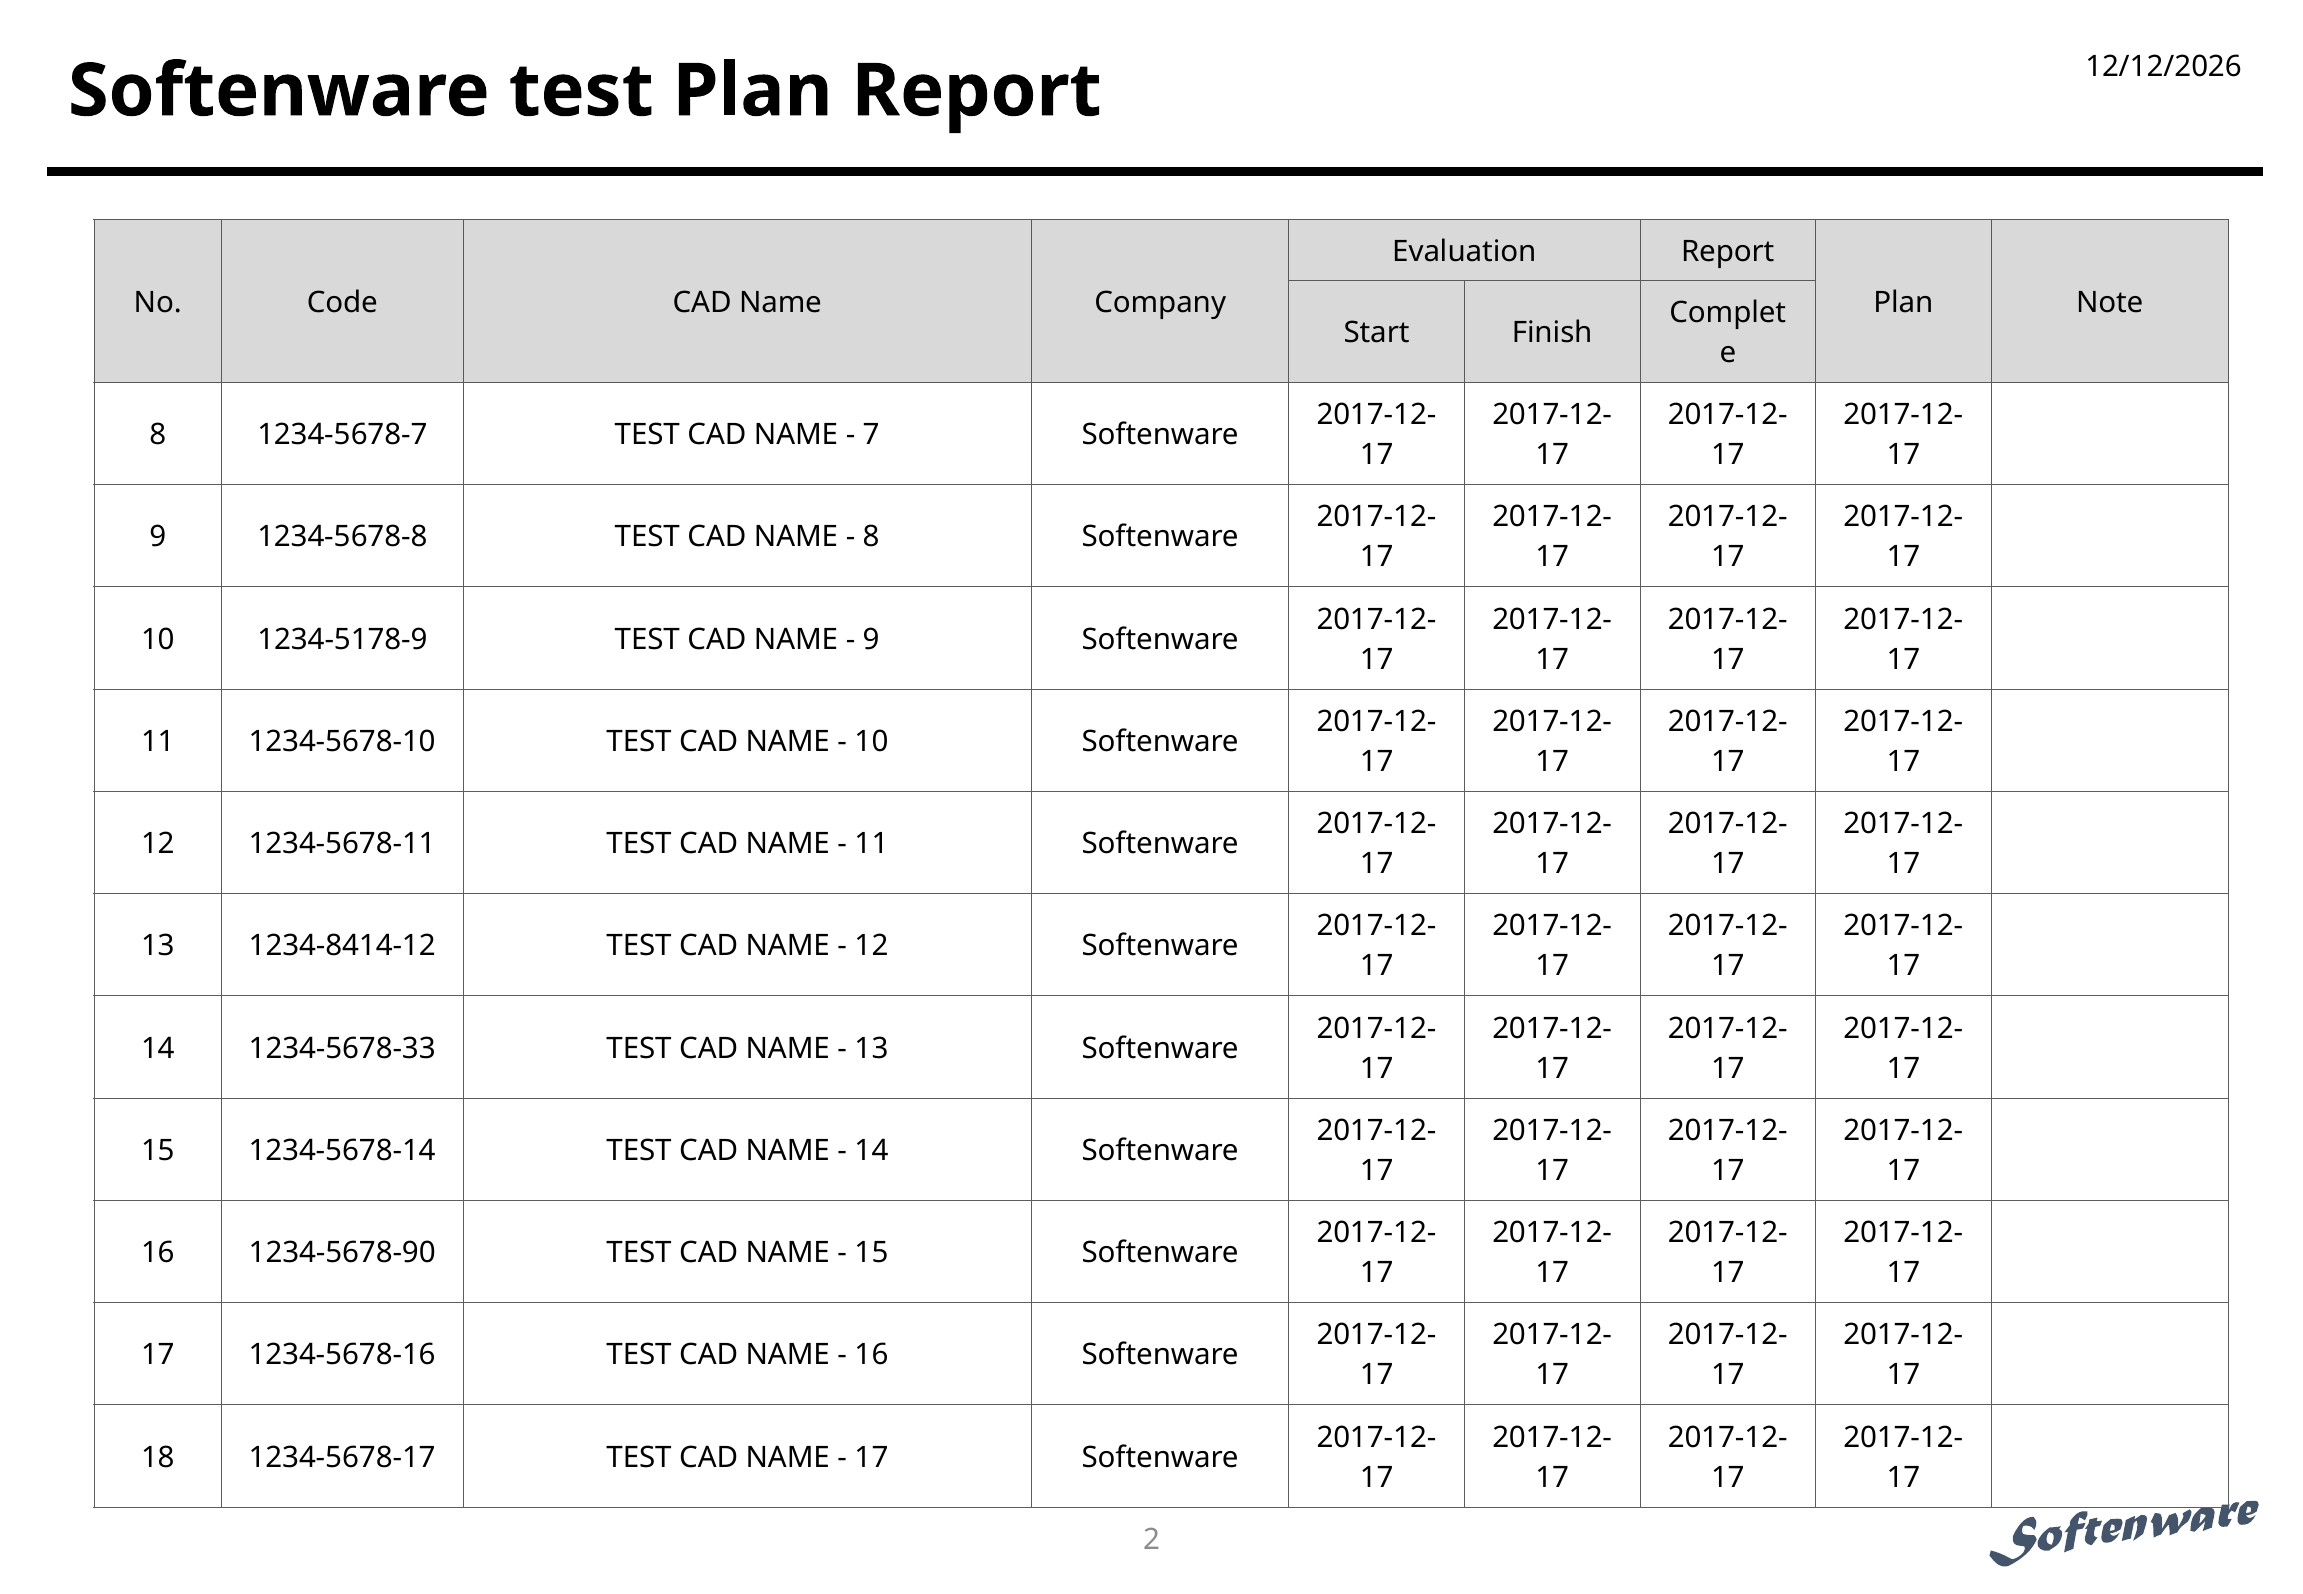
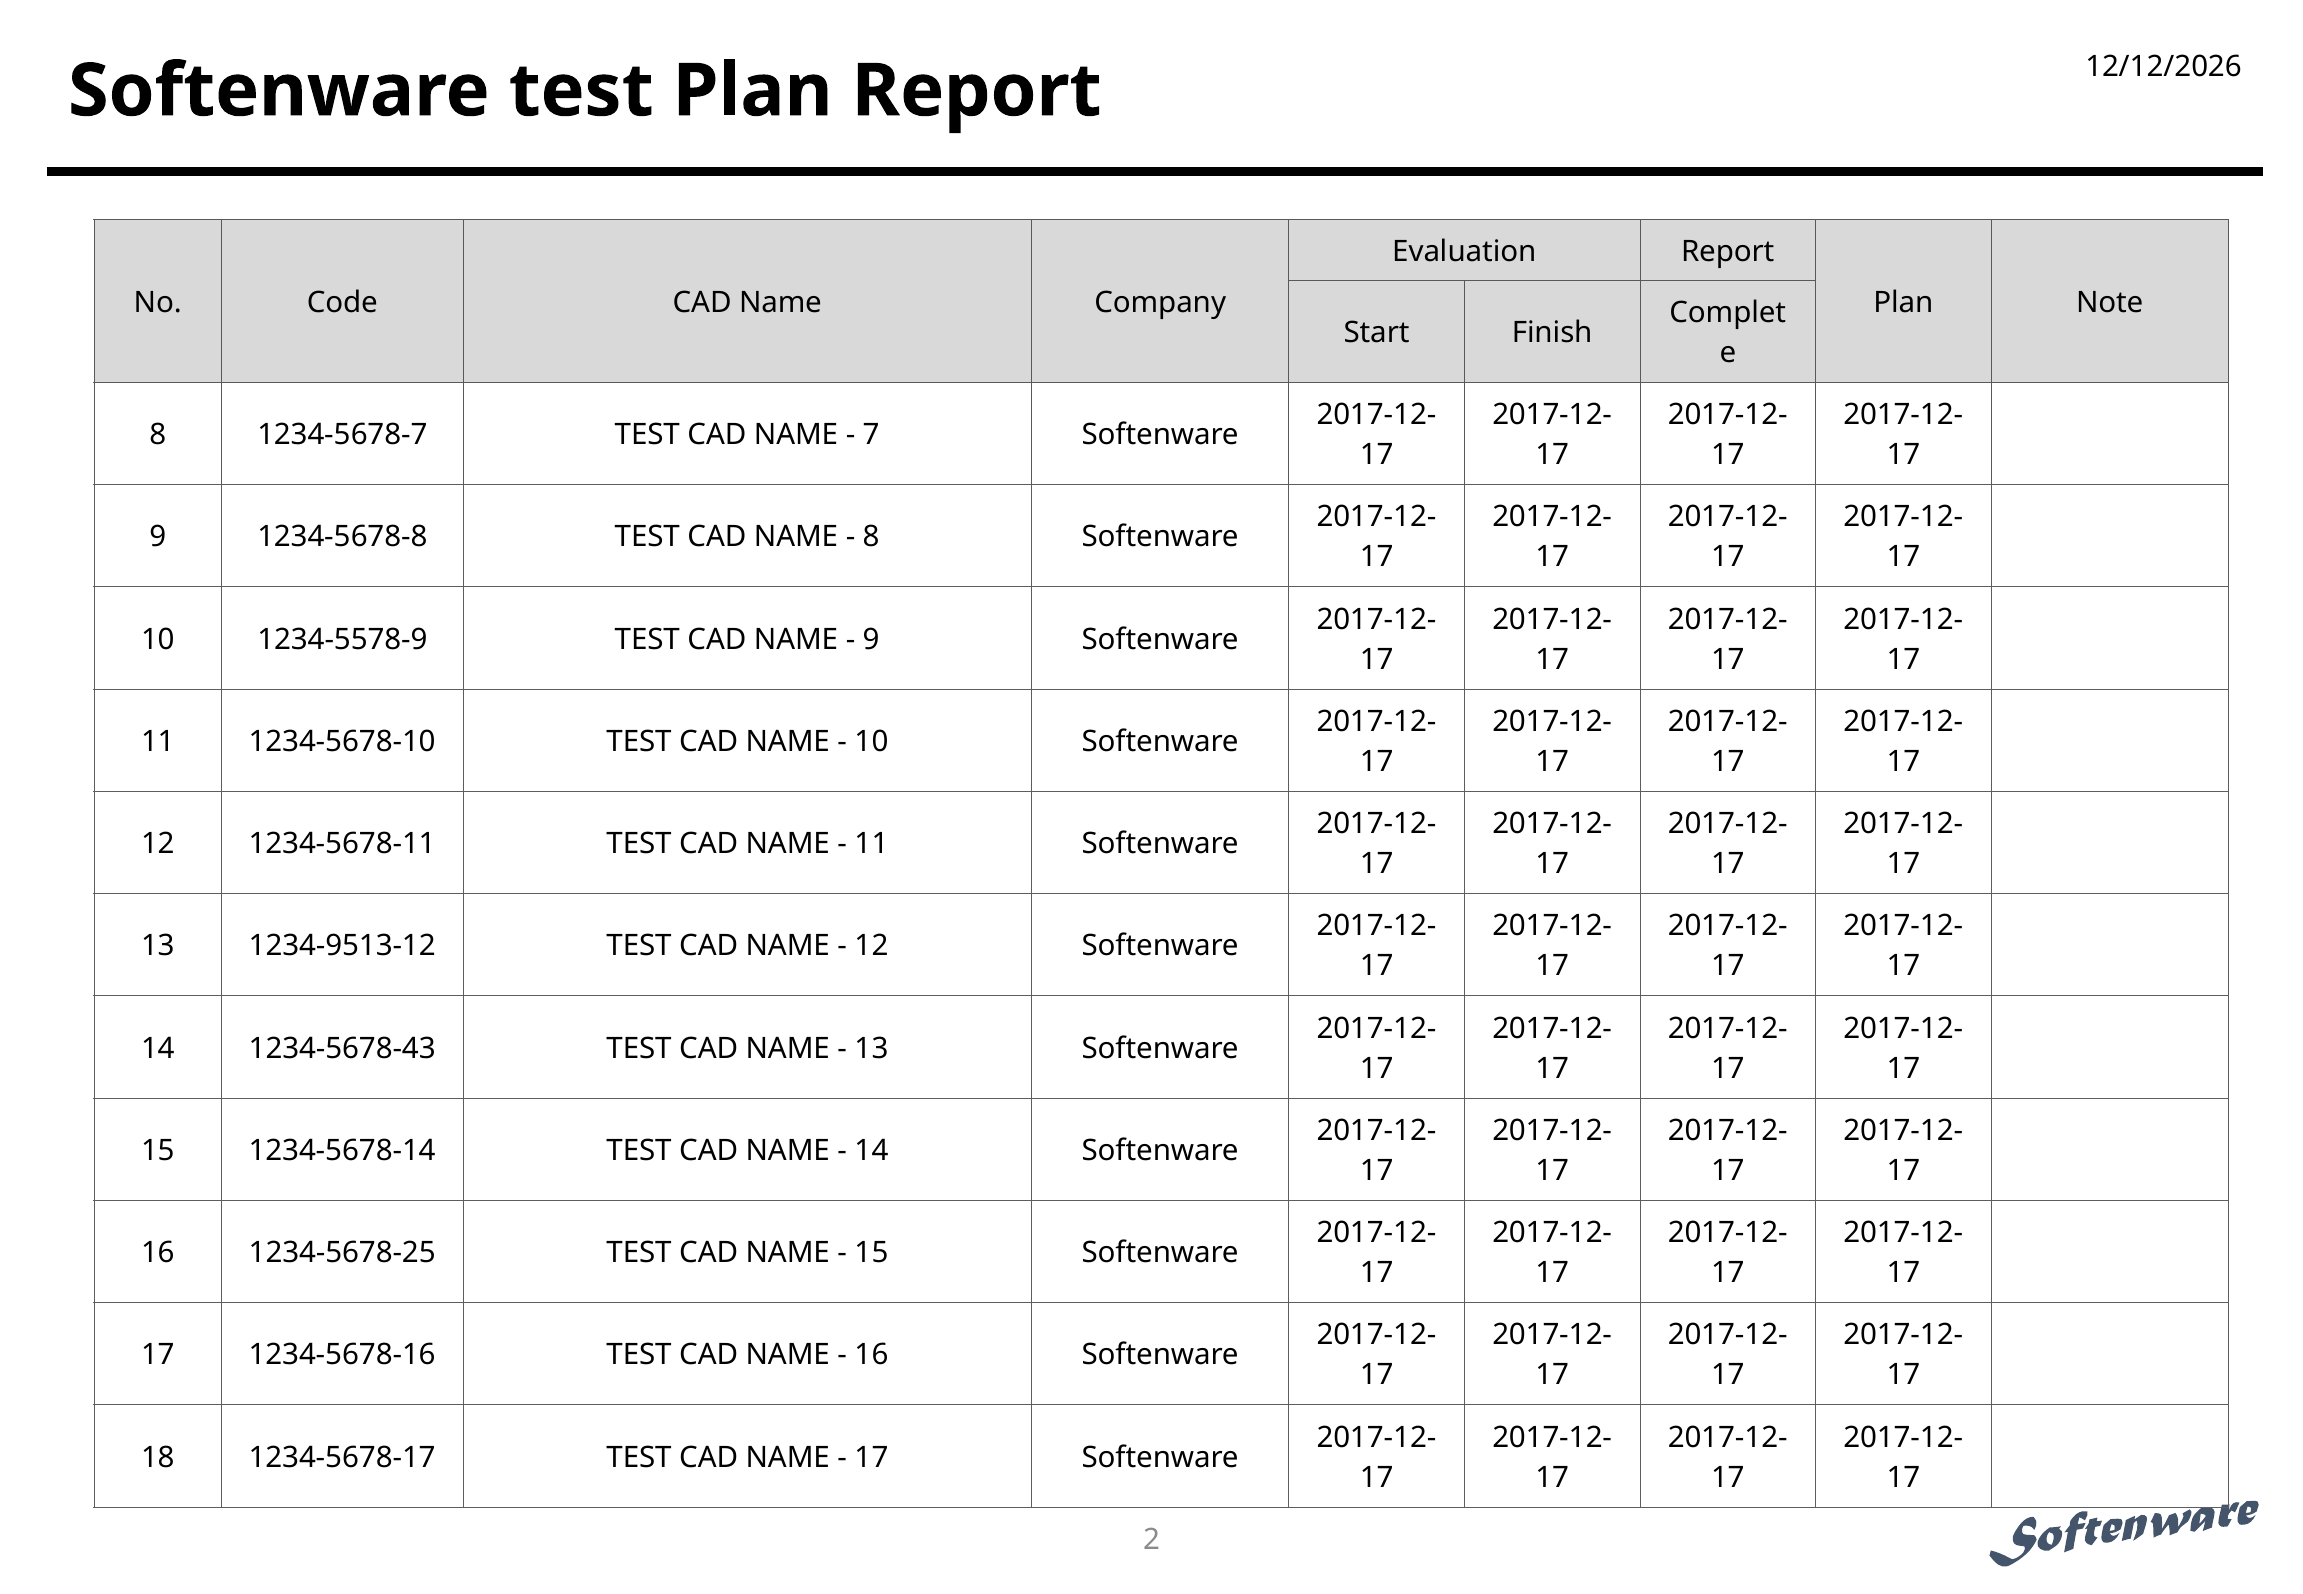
1234-5178-9: 1234-5178-9 -> 1234-5578-9 (342, 640)
1234-8414-12: 1234-8414-12 -> 1234-9513-12 (342, 946)
1234-5678-33: 1234-5678-33 -> 1234-5678-43 (342, 1049)
1234-5678-90: 1234-5678-90 -> 1234-5678-25 (342, 1253)
